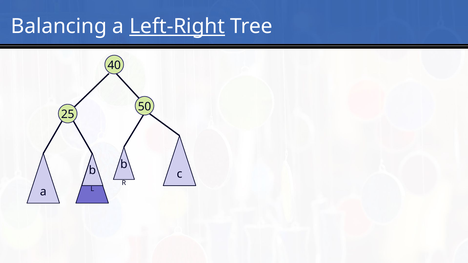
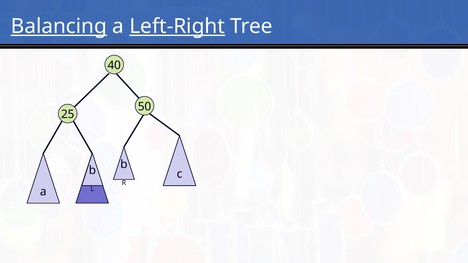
Balancing underline: none -> present (59, 26)
